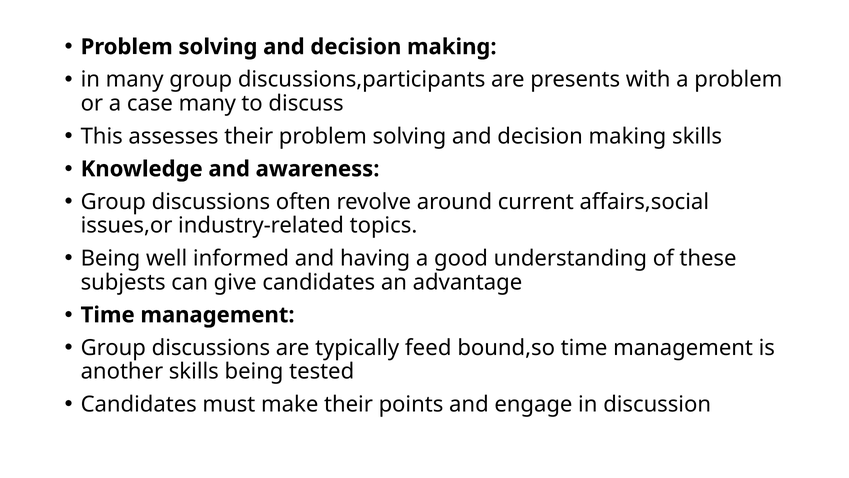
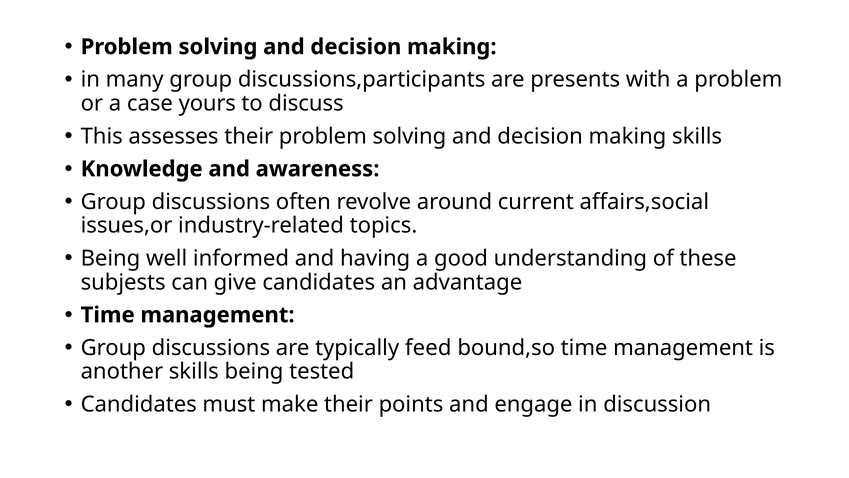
case many: many -> yours (207, 103)
